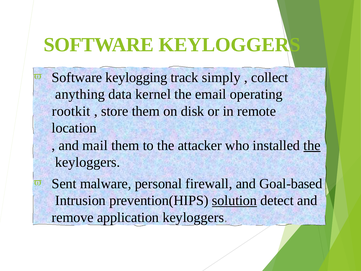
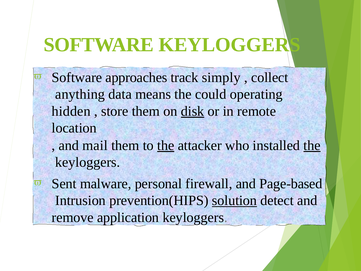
keylogging: keylogging -> approaches (136, 77)
kernel: kernel -> means (153, 94)
email: email -> could (211, 94)
rootkit: rootkit -> hidden (71, 111)
disk underline: none -> present (193, 111)
the underline: none -> present (166, 145)
Goal-based: Goal-based -> Page-based (291, 183)
